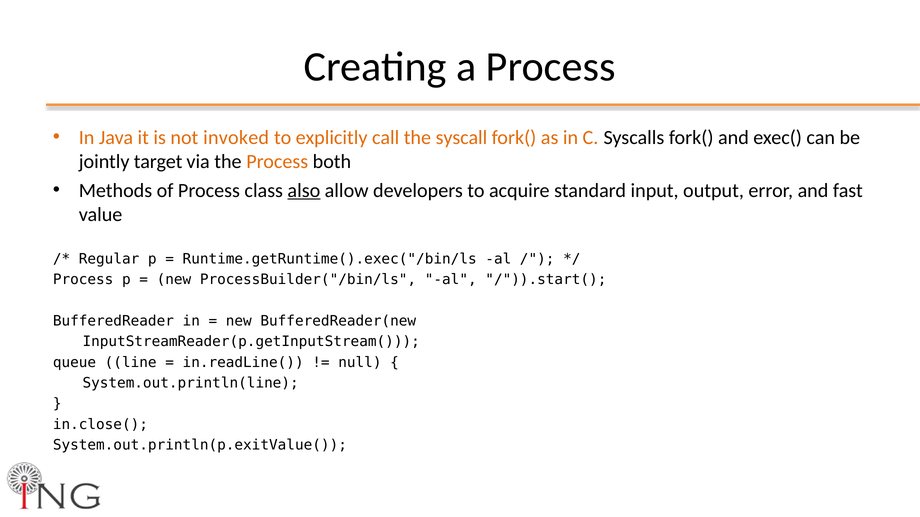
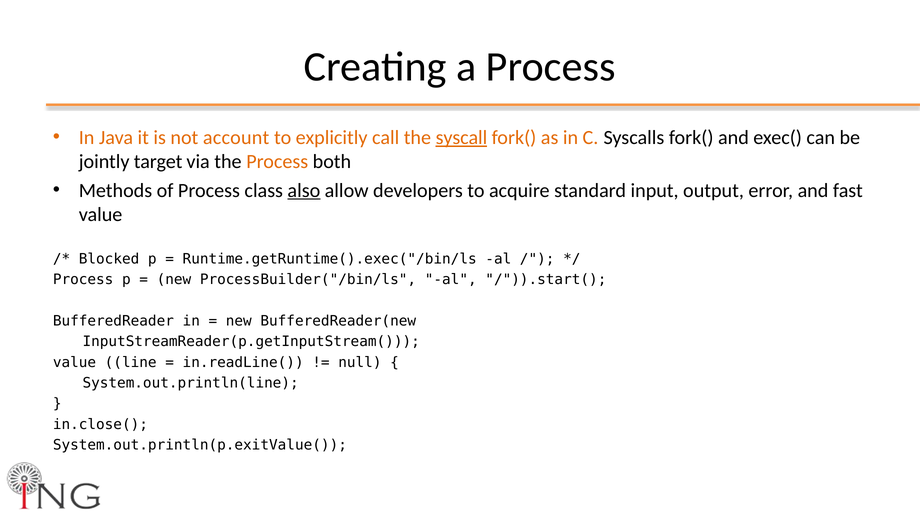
invoked: invoked -> account (236, 138)
syscall underline: none -> present (461, 138)
Regular: Regular -> Blocked (109, 259)
queue: queue -> value (75, 363)
